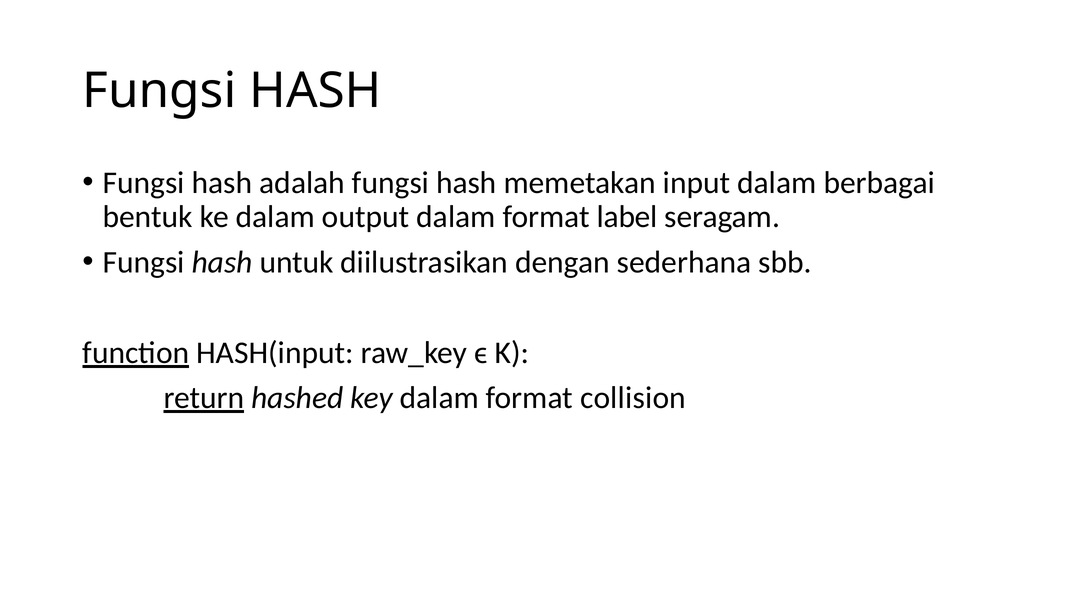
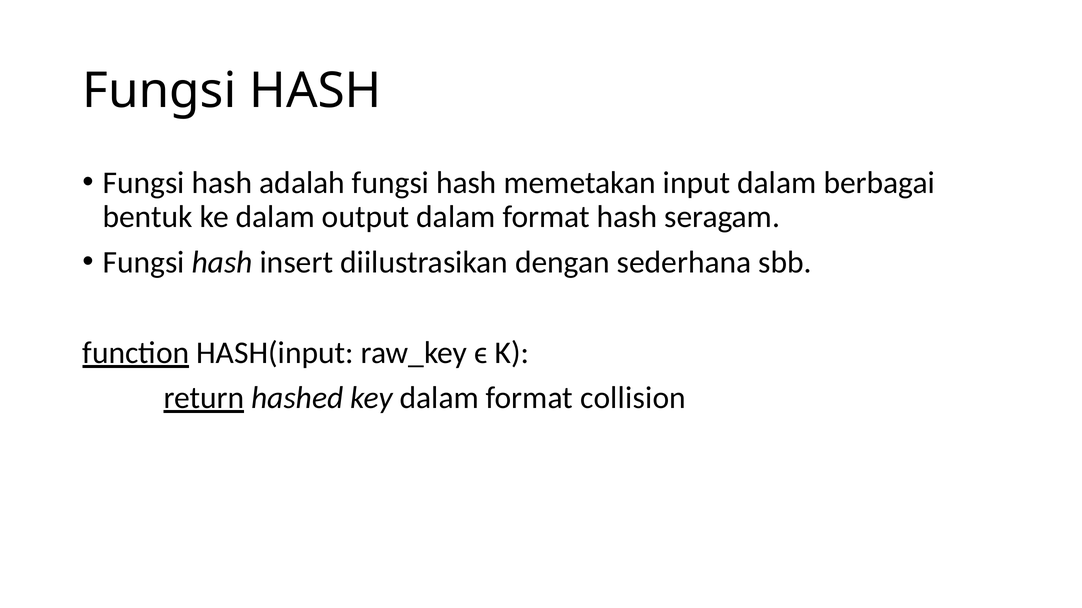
format label: label -> hash (627, 217)
untuk: untuk -> insert (296, 262)
